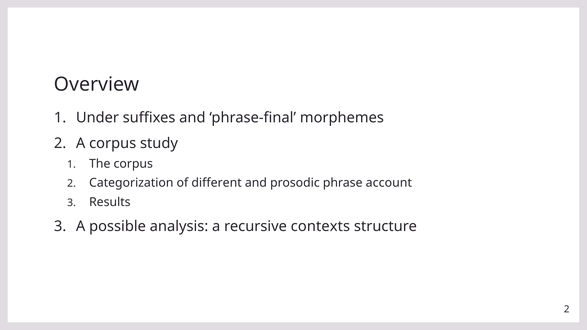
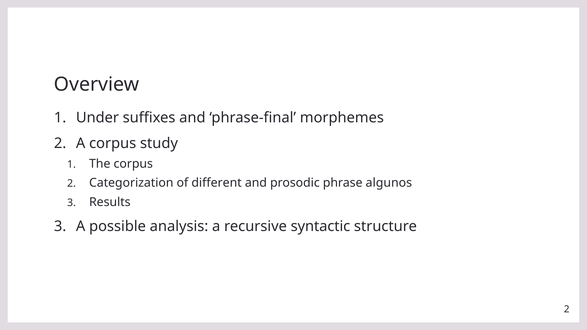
account: account -> algunos (389, 183)
contexts: contexts -> syntactic (320, 226)
